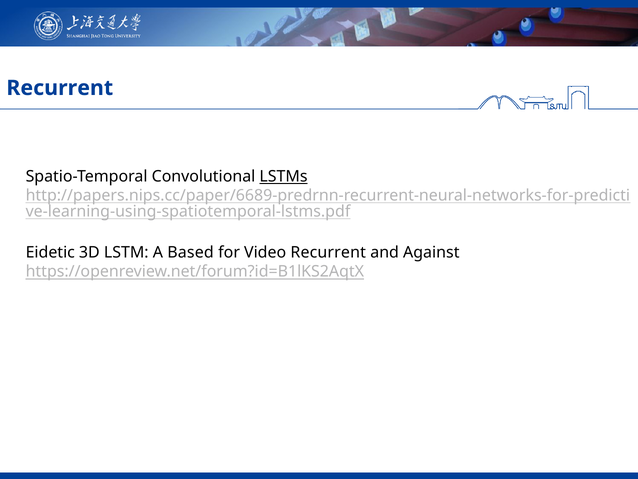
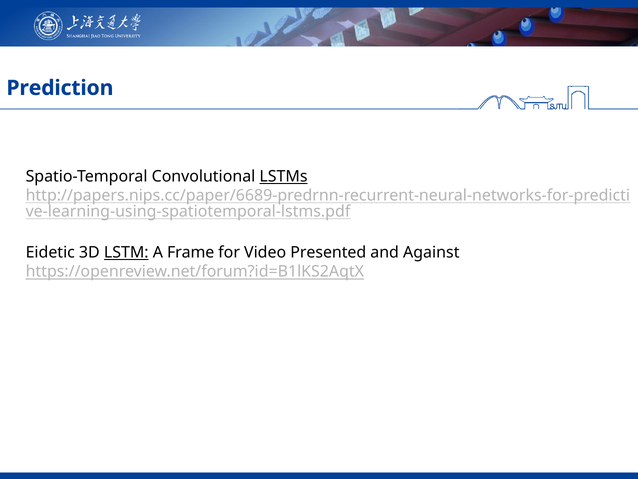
Recurrent: Recurrent -> Prediction (60, 88)
LSTM underline: none -> present (126, 252)
Based: Based -> Frame (191, 252)
Video Recurrent: Recurrent -> Presented (328, 252)
